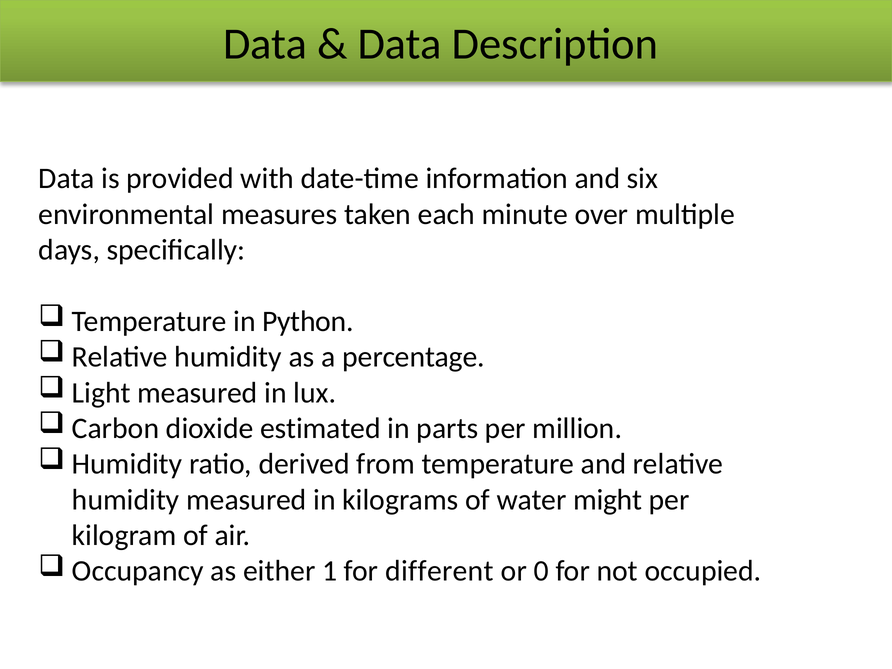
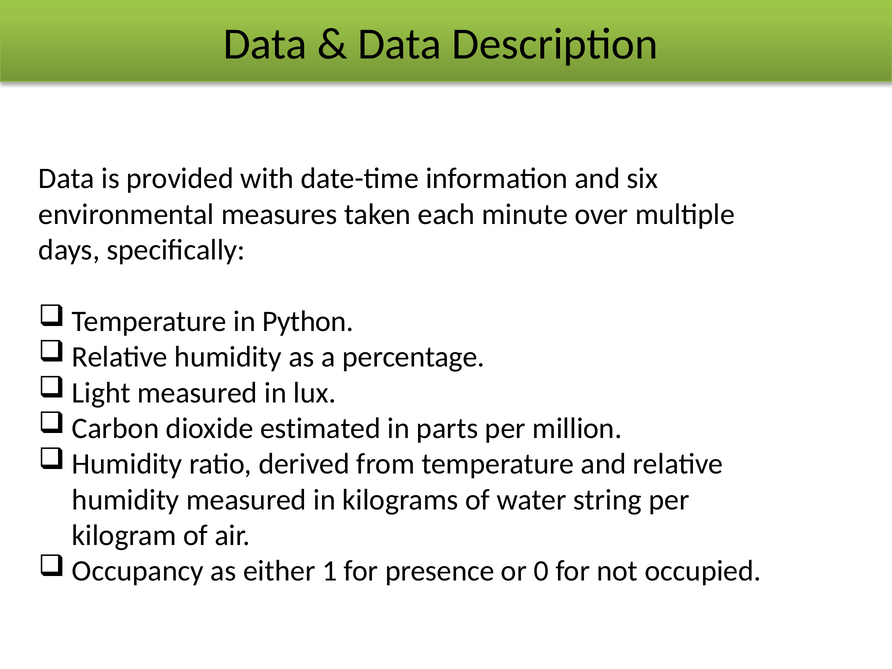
might: might -> string (608, 500)
different: different -> presence (440, 571)
